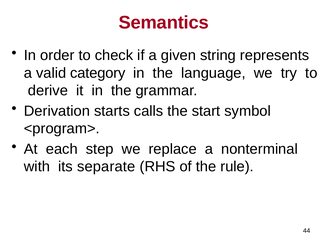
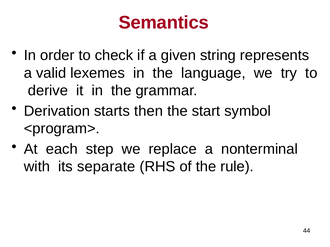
category: category -> lexemes (98, 73)
calls: calls -> then (149, 111)
